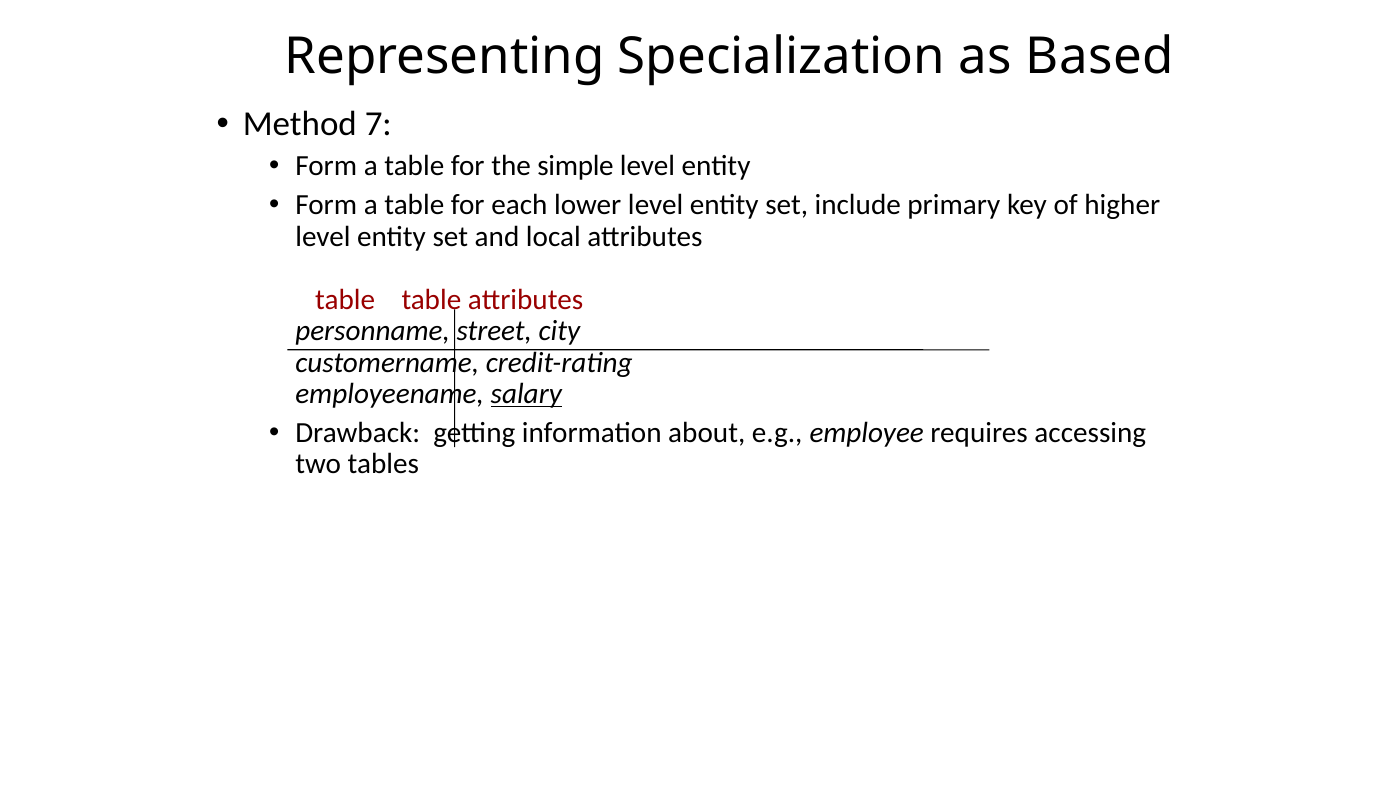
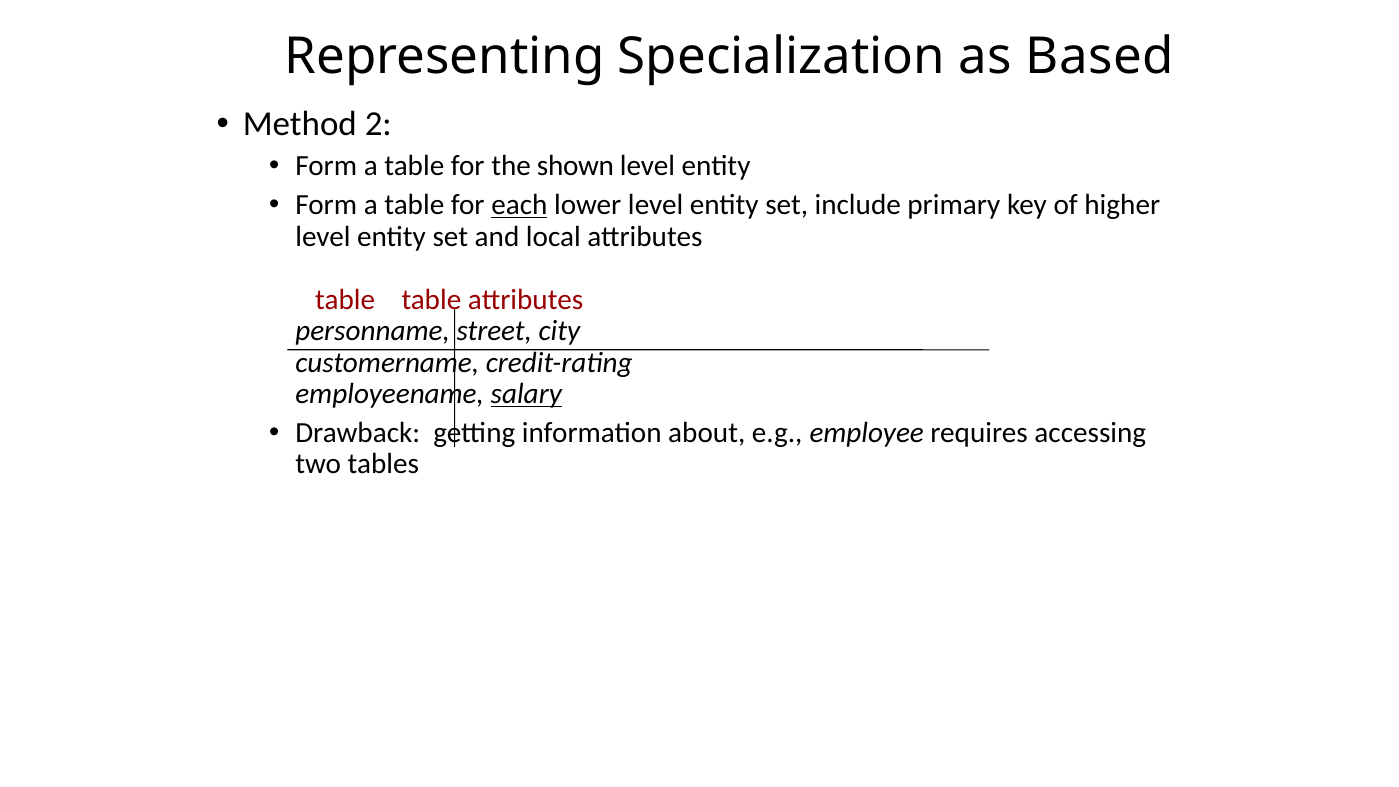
7: 7 -> 2 (378, 124)
simple: simple -> shown (576, 166)
each underline: none -> present (519, 205)
